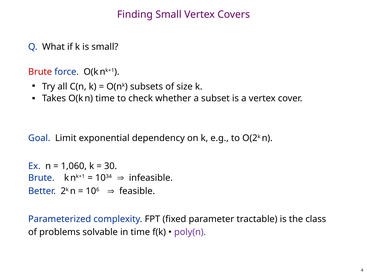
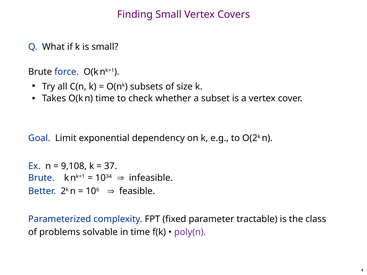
Brute colour: red -> black (40, 72)
1,060: 1,060 -> 9,108 (74, 166)
30: 30 -> 37 (111, 166)
